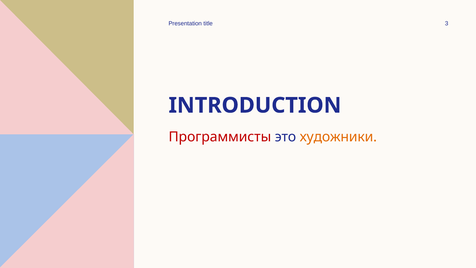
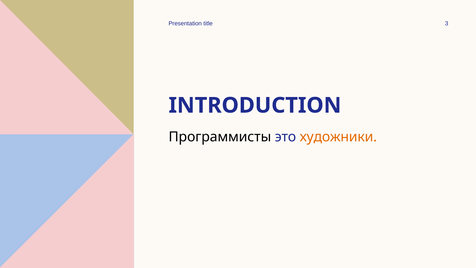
Программисты colour: red -> black (220, 137)
